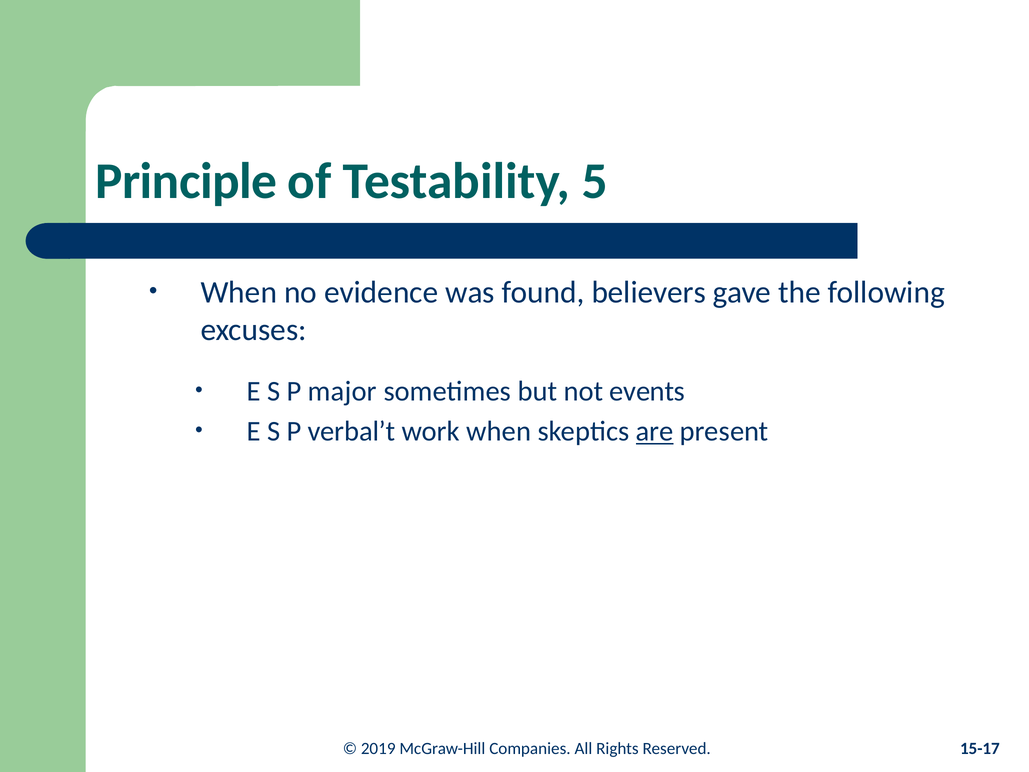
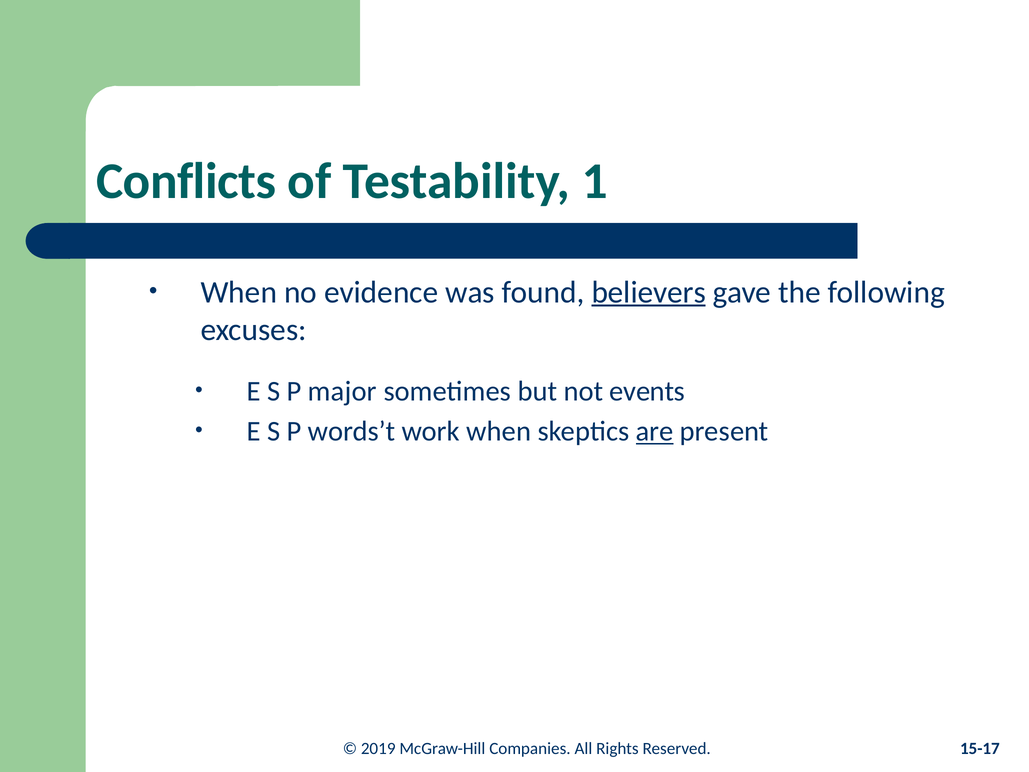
Principle: Principle -> Conflicts (186, 181)
5: 5 -> 1 (595, 181)
believers underline: none -> present (649, 292)
verbal’t: verbal’t -> words’t (352, 431)
